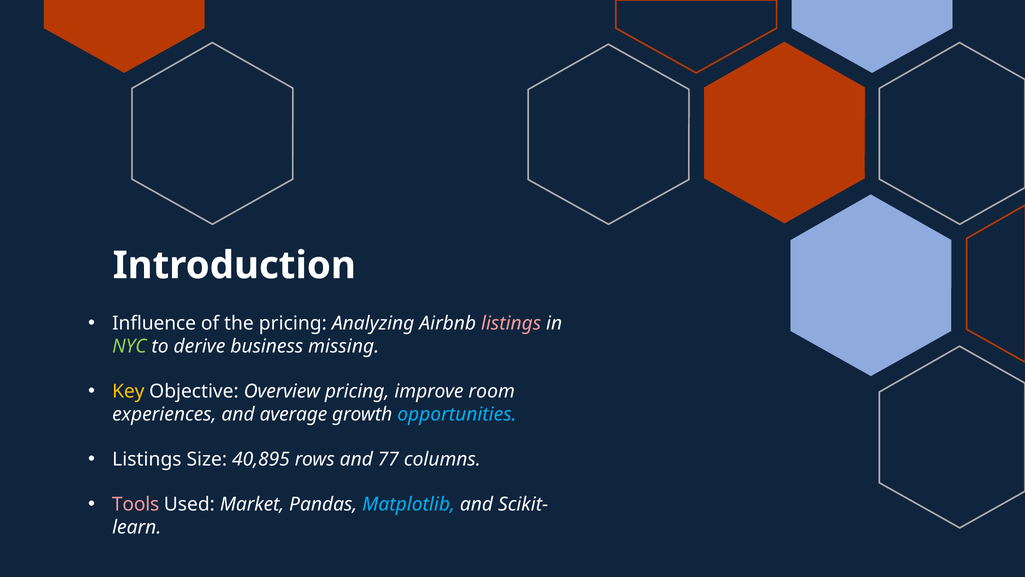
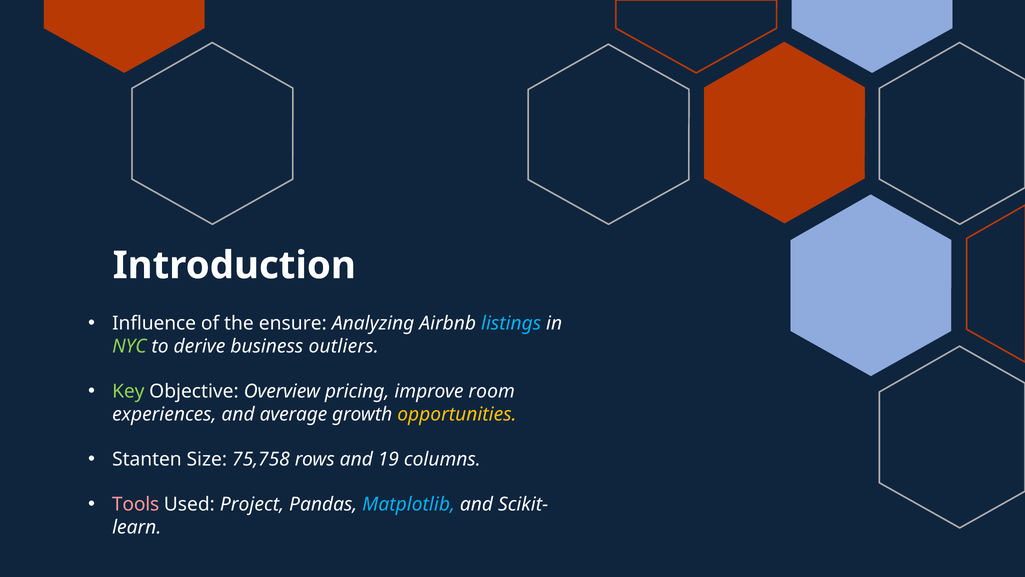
the pricing: pricing -> ensure (293, 323)
listings colour: pink -> light blue (511, 323)
missing: missing -> outliers (344, 346)
Key colour: yellow -> light green (128, 391)
opportunities colour: light blue -> yellow (457, 414)
Listings: Listings -> Stanten (147, 459)
40,895: 40,895 -> 75,758 (261, 459)
77: 77 -> 19 (388, 459)
Market: Market -> Project (252, 504)
